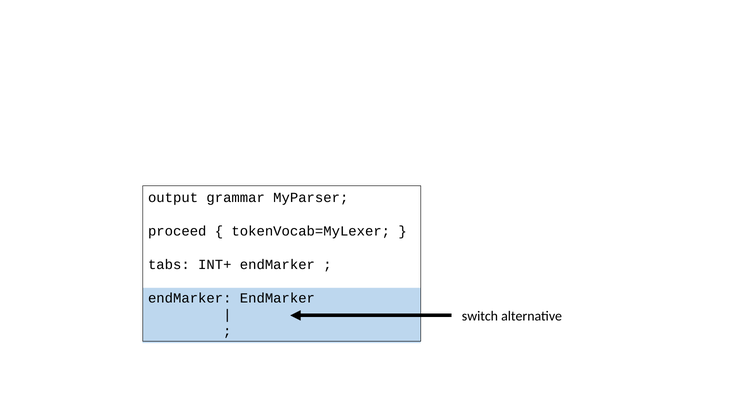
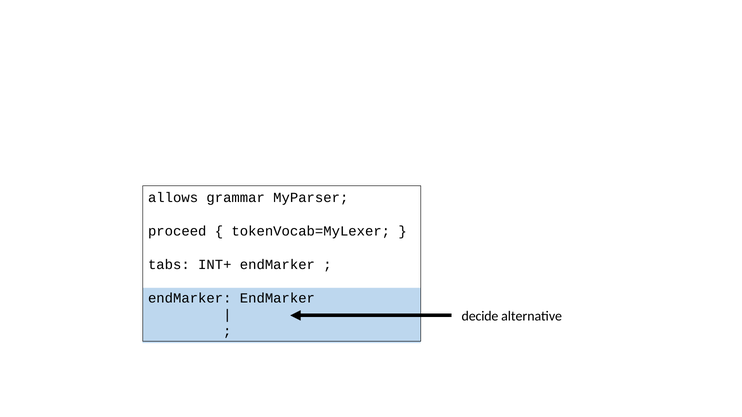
output: output -> allows (173, 198)
switch: switch -> decide (480, 316)
